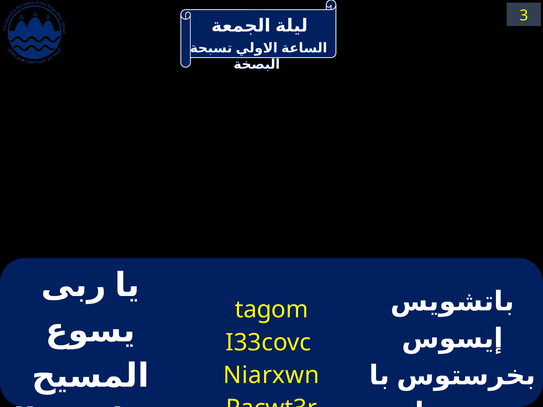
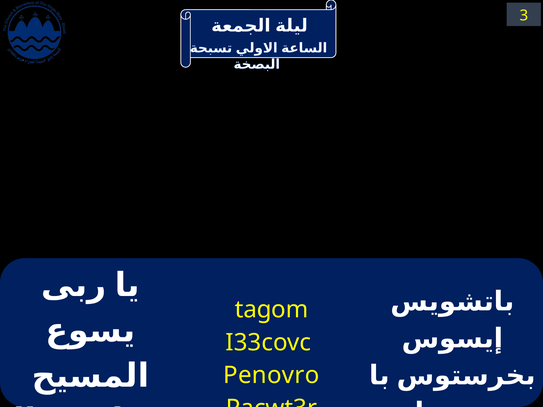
Niarxwn: Niarxwn -> Penovro (271, 376)
